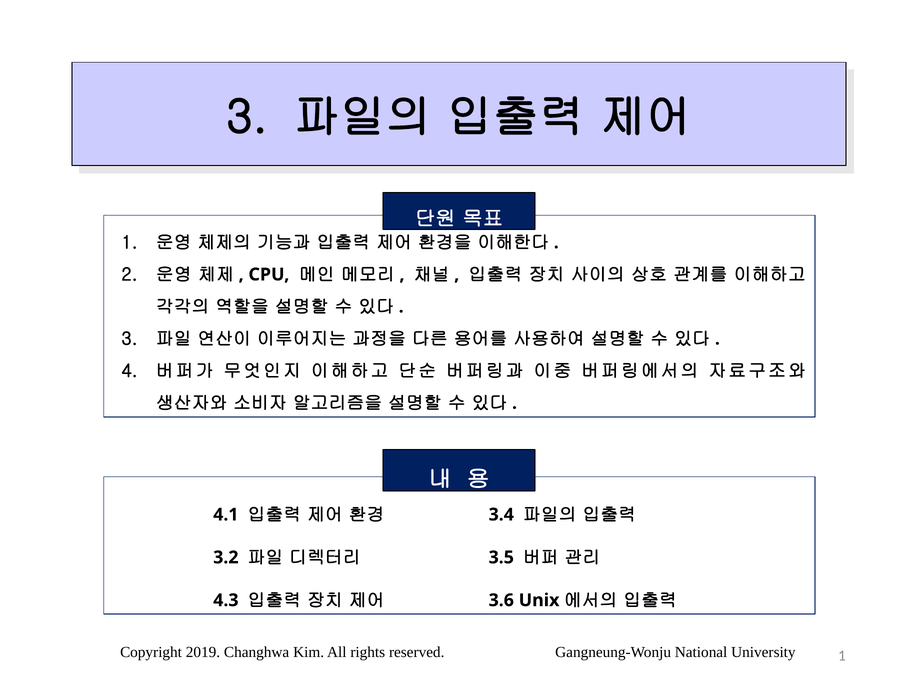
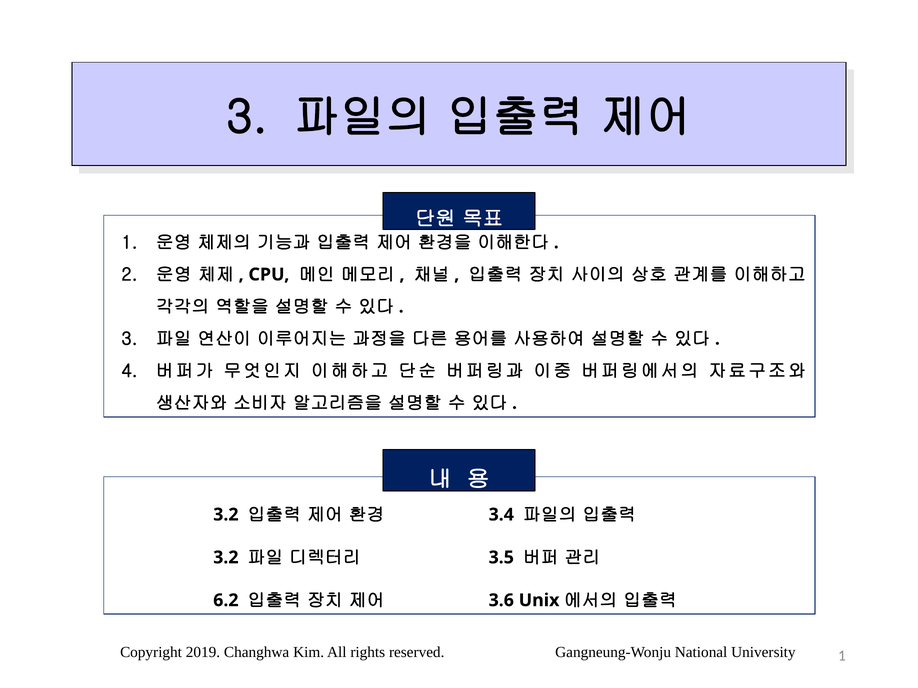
4.1: 4.1 -> 3.2 (226, 515)
4.3: 4.3 -> 6.2 (226, 601)
